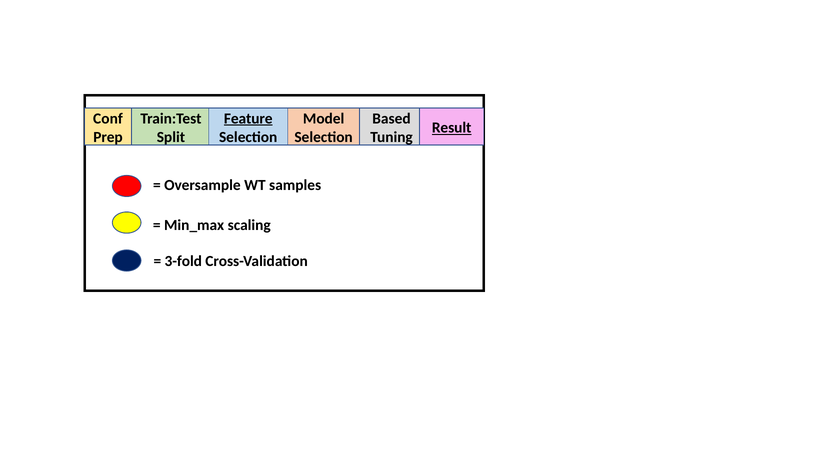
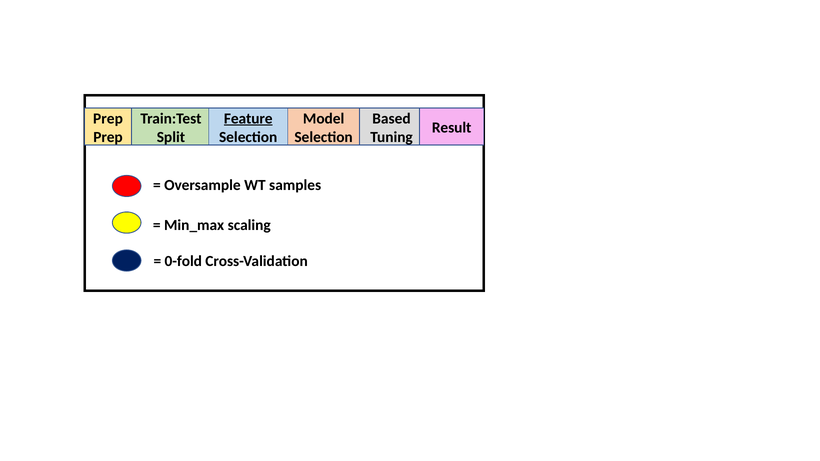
Conf: Conf -> Prep (108, 119)
Result underline: present -> none (452, 128)
3-fold: 3-fold -> 0-fold (183, 262)
